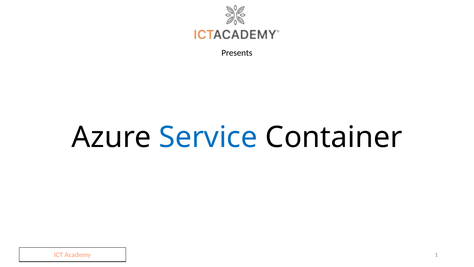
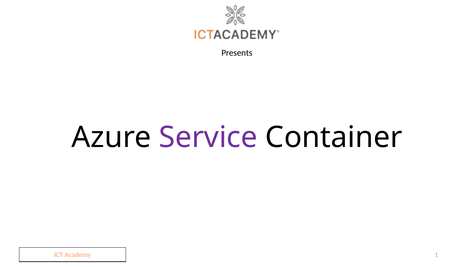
Service colour: blue -> purple (208, 137)
